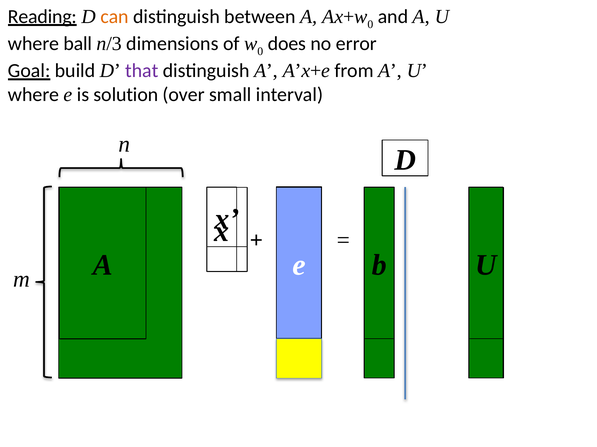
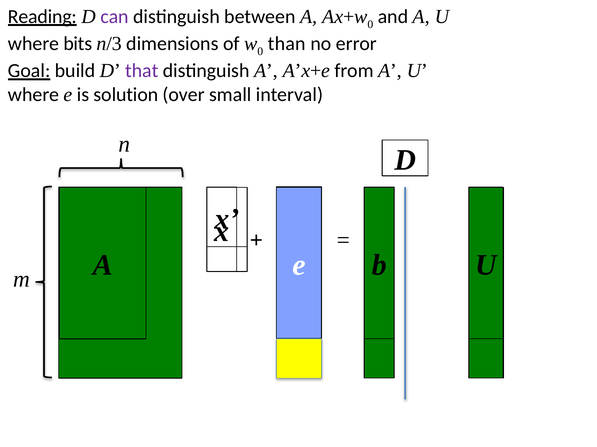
can colour: orange -> purple (115, 17)
ball: ball -> bits (78, 44)
does: does -> than (287, 44)
